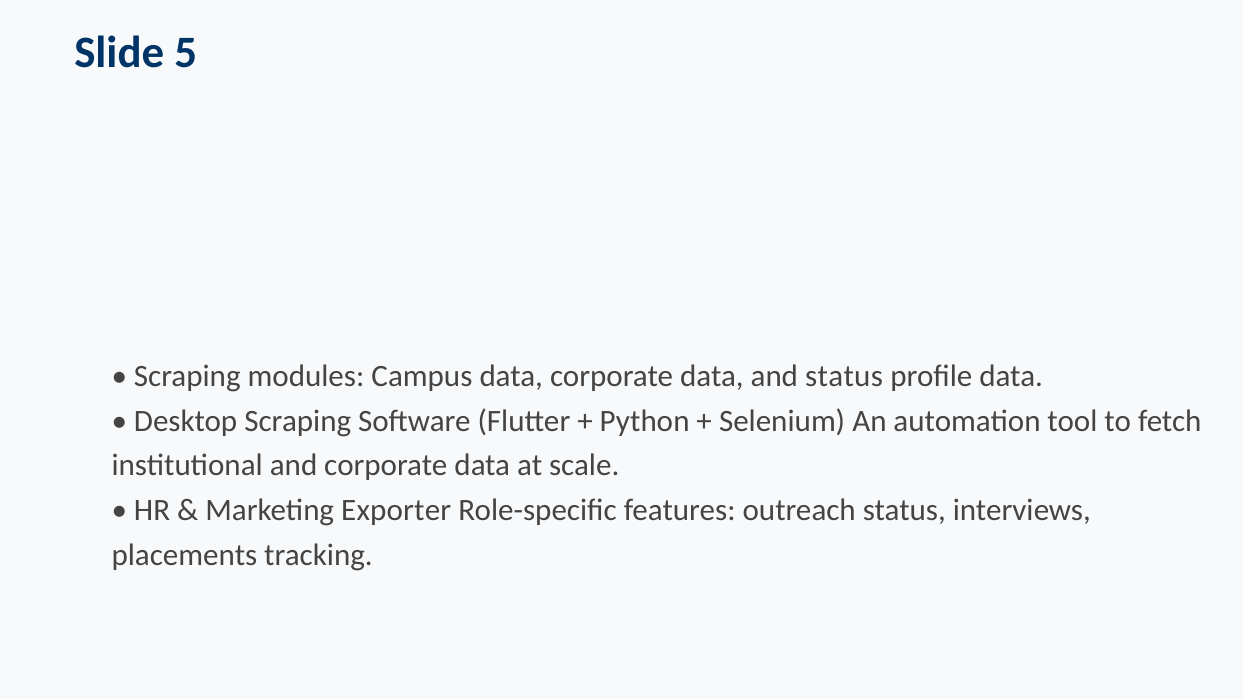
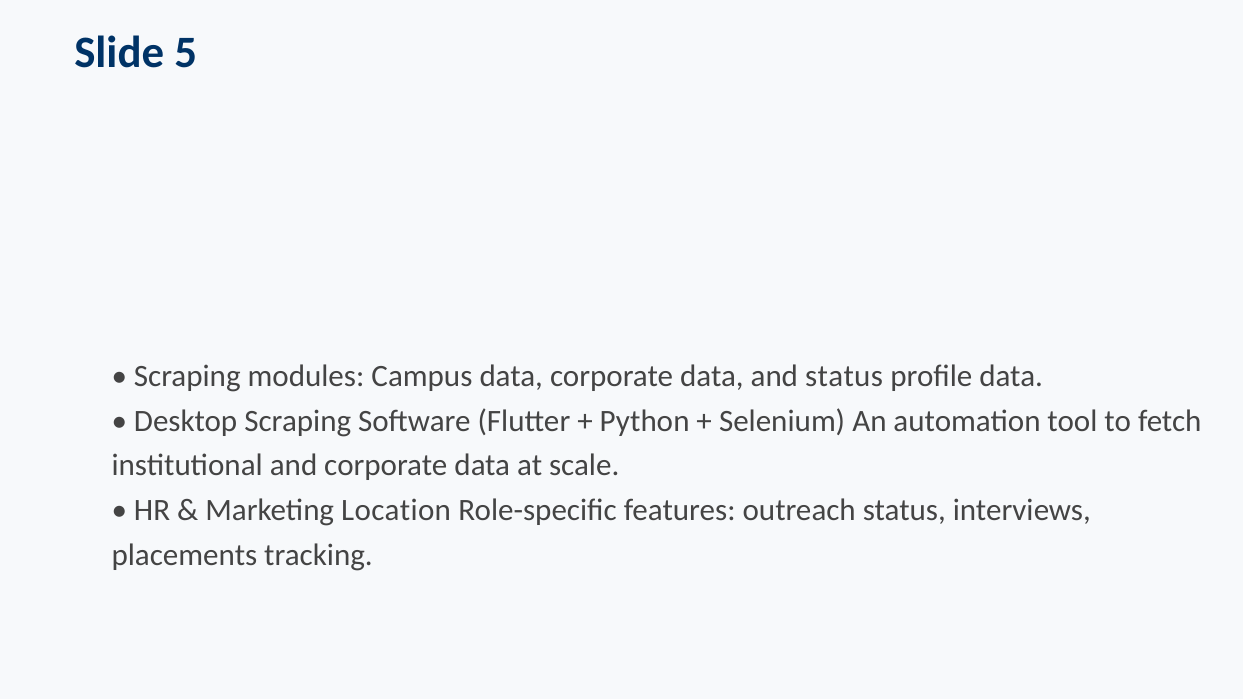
Exporter: Exporter -> Location (396, 510)
